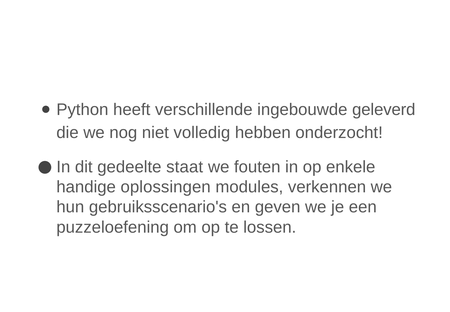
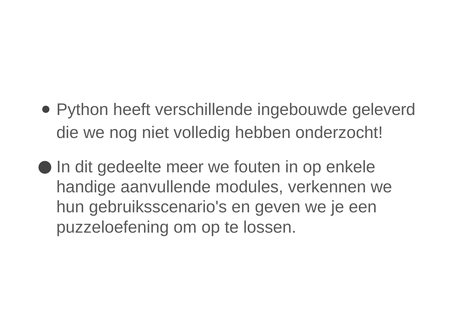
staat: staat -> meer (185, 167)
oplossingen: oplossingen -> aanvullende (166, 187)
